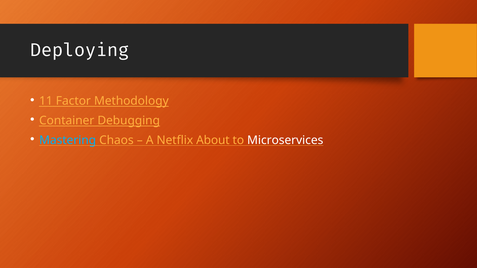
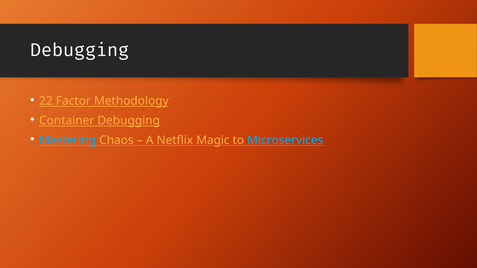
Deploying: Deploying -> Debugging (80, 50)
11: 11 -> 22 (46, 101)
About: About -> Magic (213, 140)
Microservices colour: white -> light blue (285, 140)
